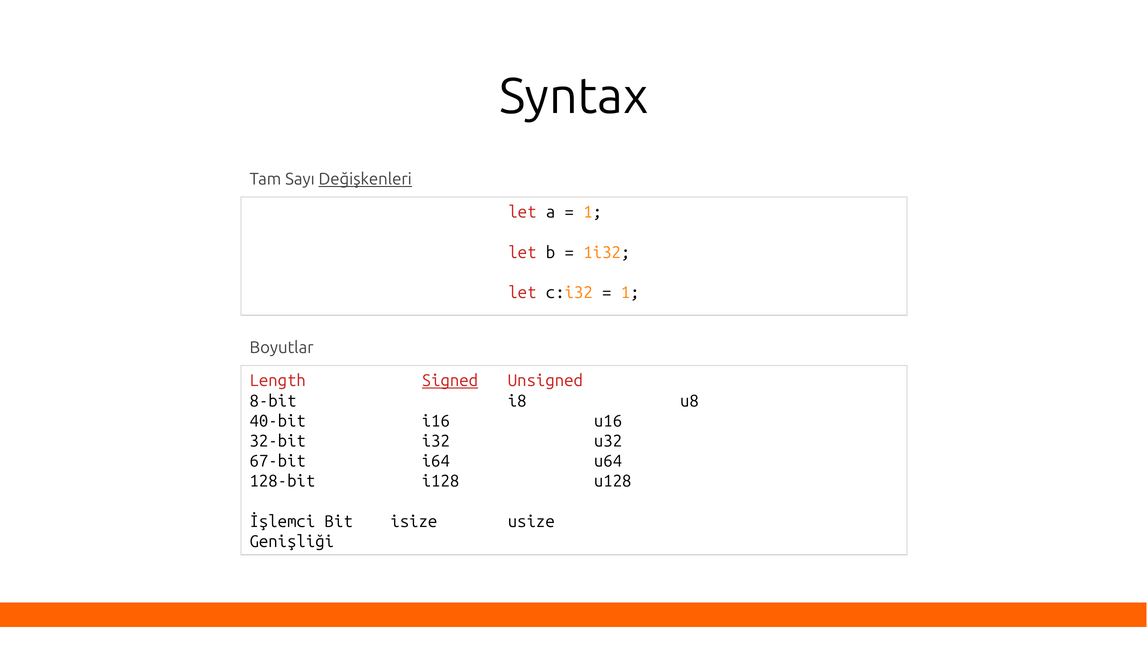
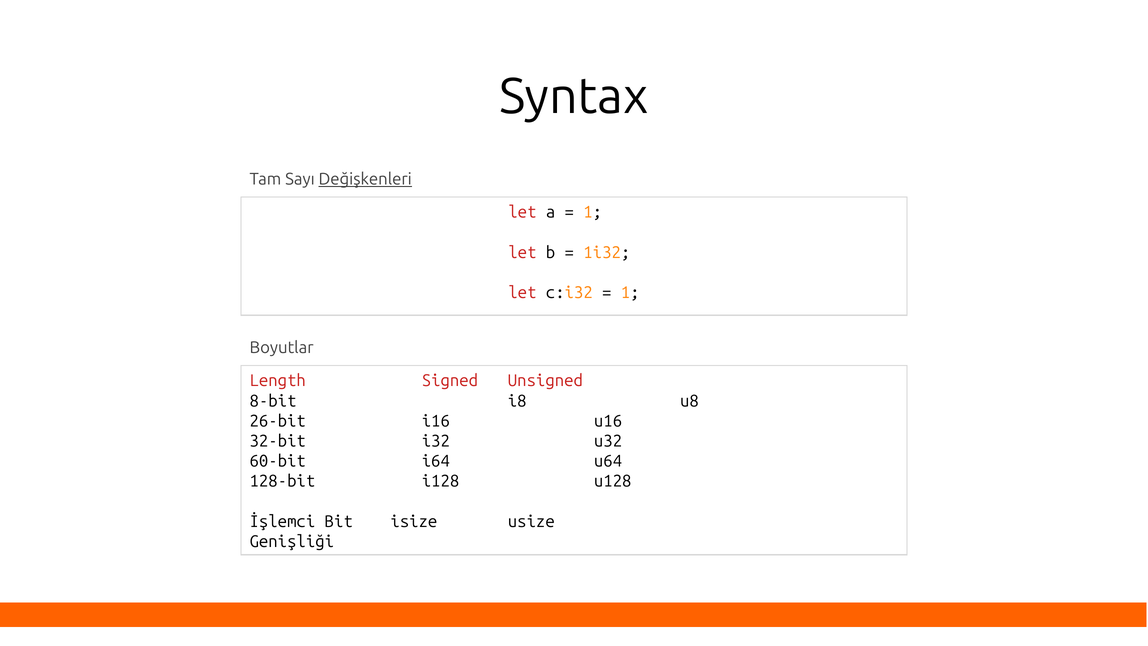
Signed underline: present -> none (450, 381)
40-bit: 40-bit -> 26-bit (278, 421)
67-bit: 67-bit -> 60-bit (278, 461)
